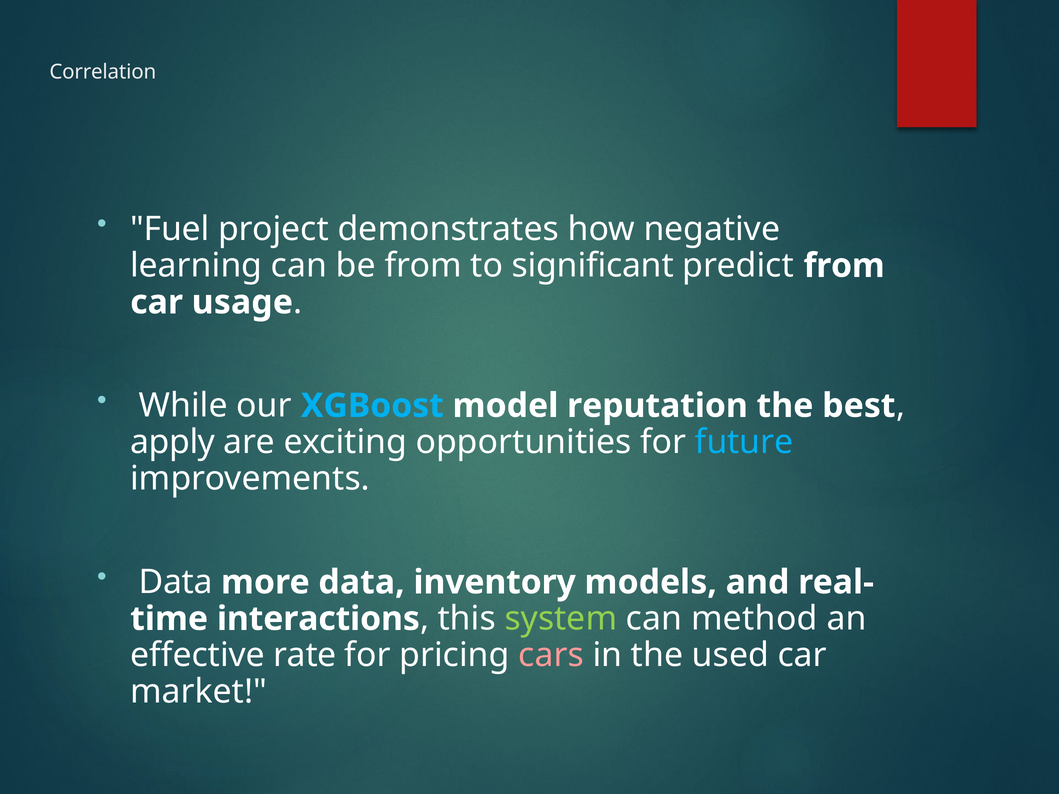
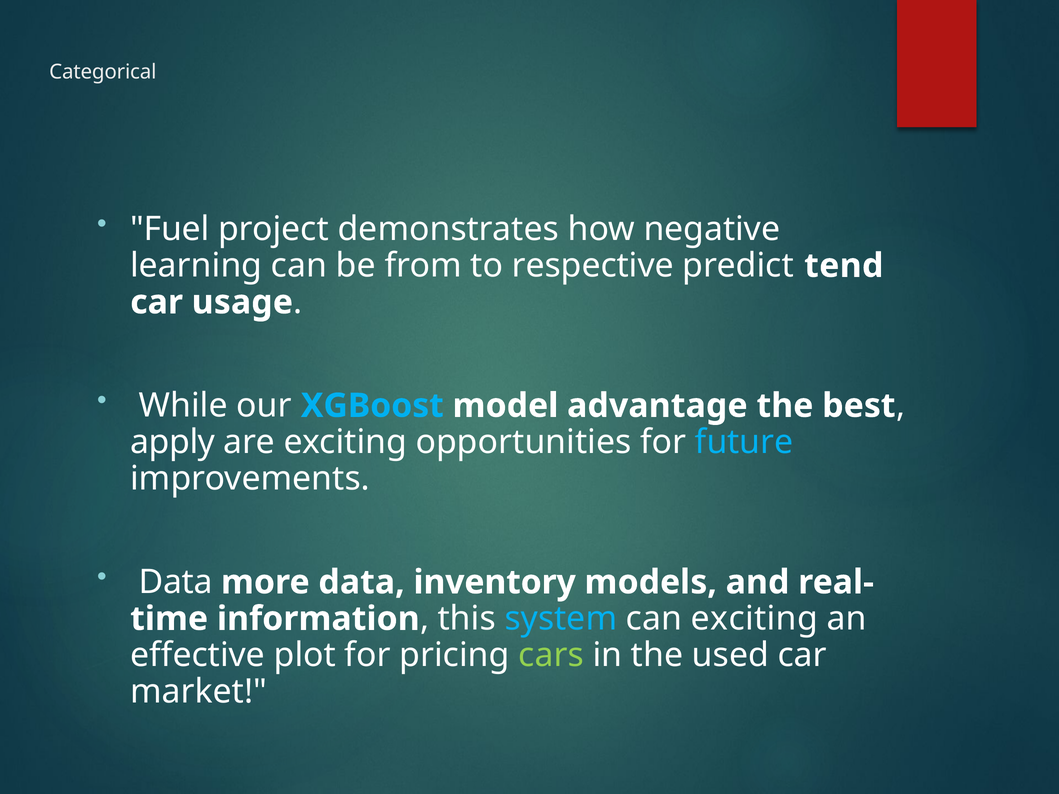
Correlation: Correlation -> Categorical (103, 72)
significant: significant -> respective (593, 266)
predict from: from -> tend (844, 266)
reputation: reputation -> advantage (657, 406)
interactions: interactions -> information (318, 619)
system colour: light green -> light blue (561, 619)
can method: method -> exciting (754, 619)
rate: rate -> plot (305, 655)
cars colour: pink -> light green (551, 655)
